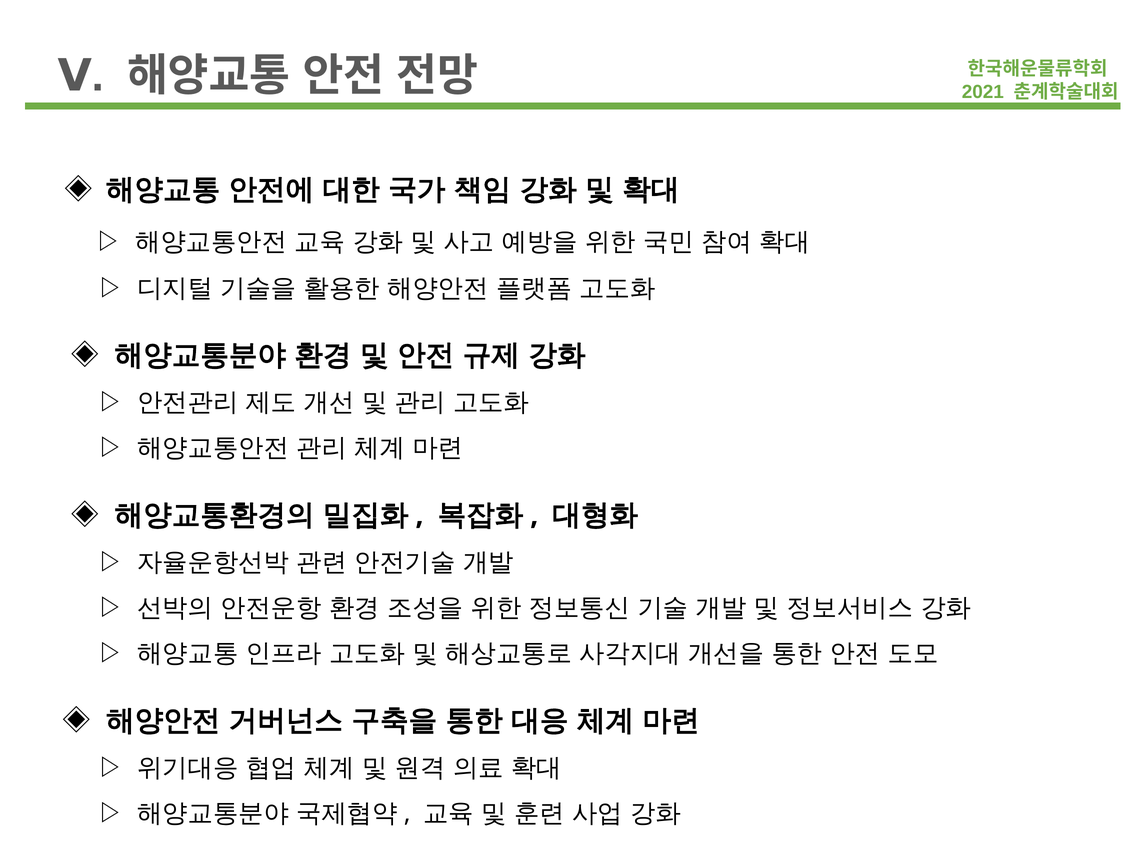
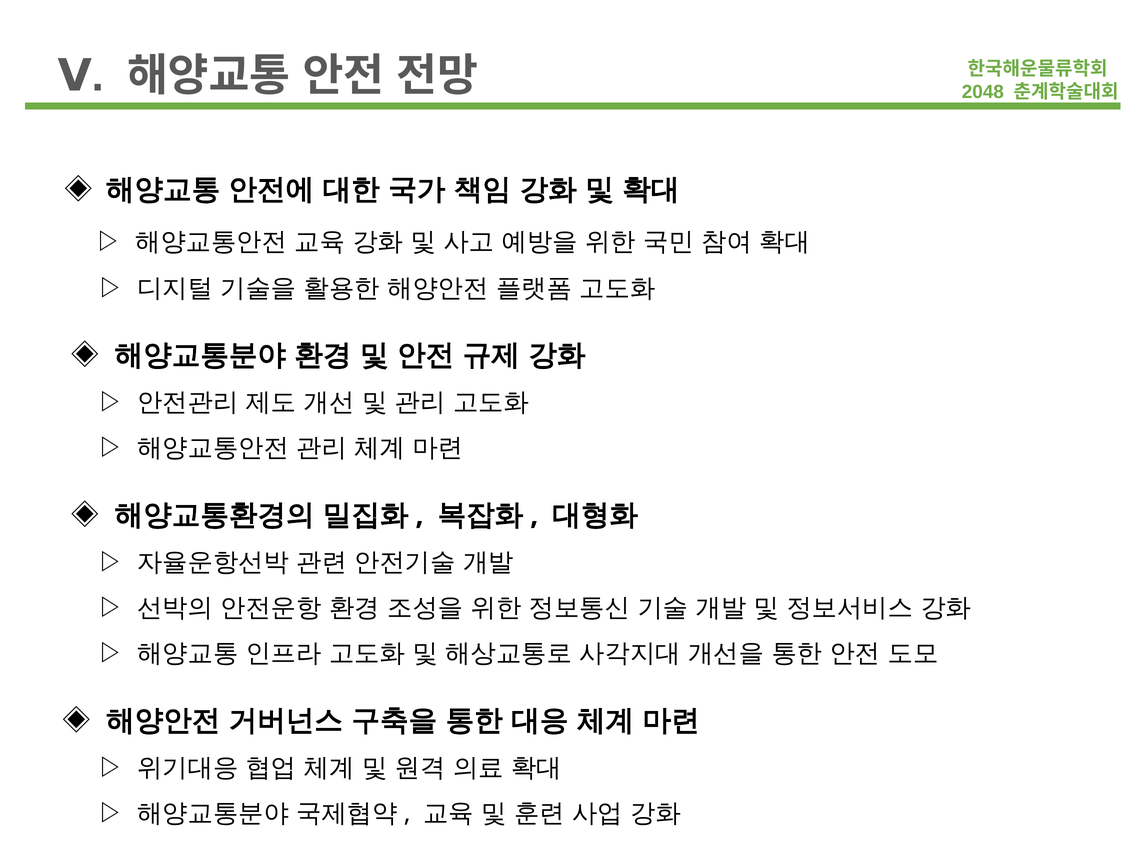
2021: 2021 -> 2048 (983, 92)
